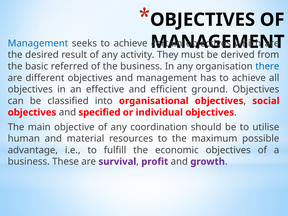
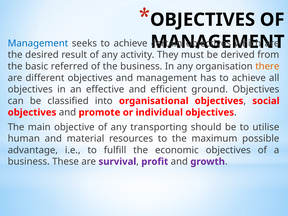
there colour: blue -> orange (267, 66)
specified: specified -> promote (99, 112)
coordination: coordination -> transporting (159, 127)
